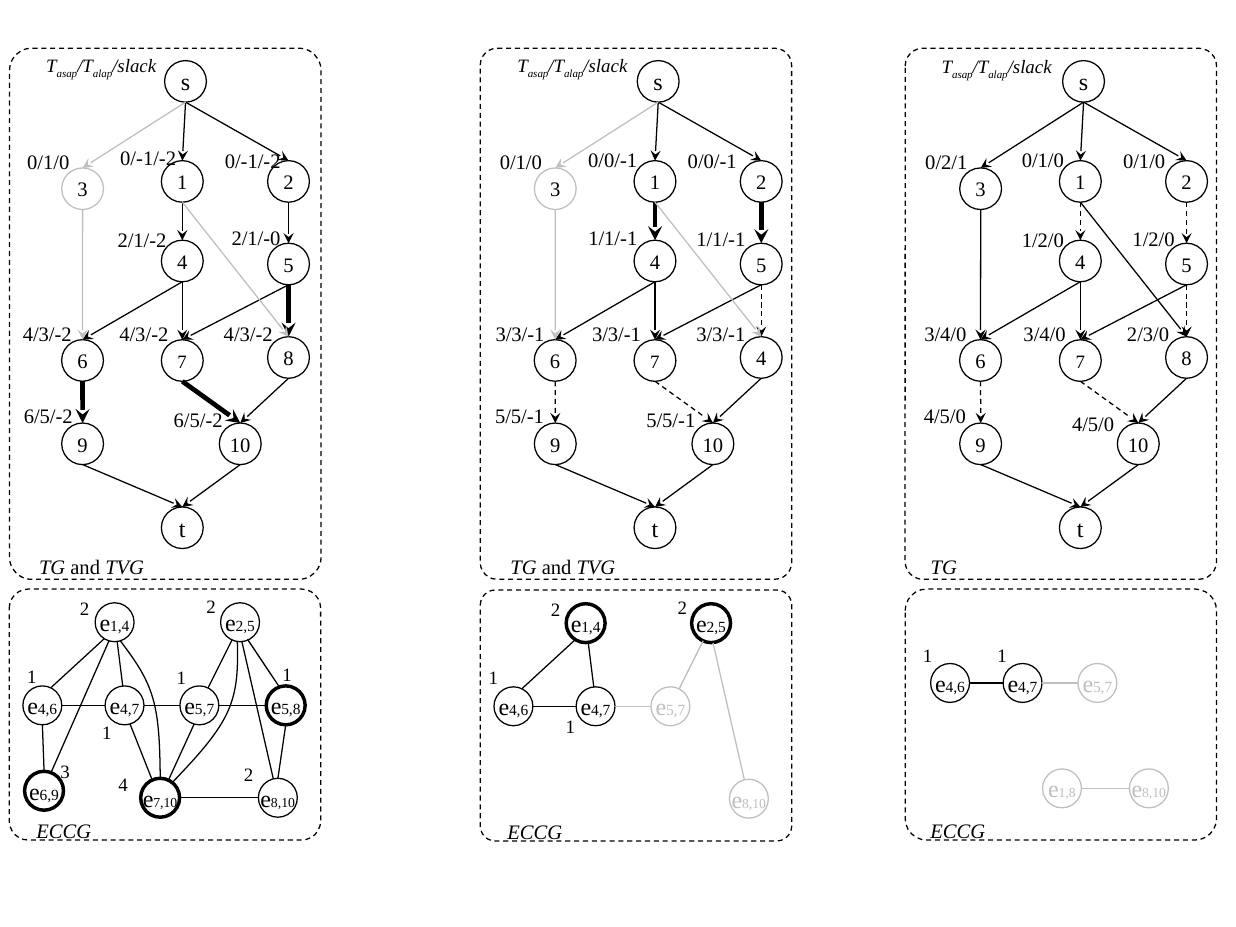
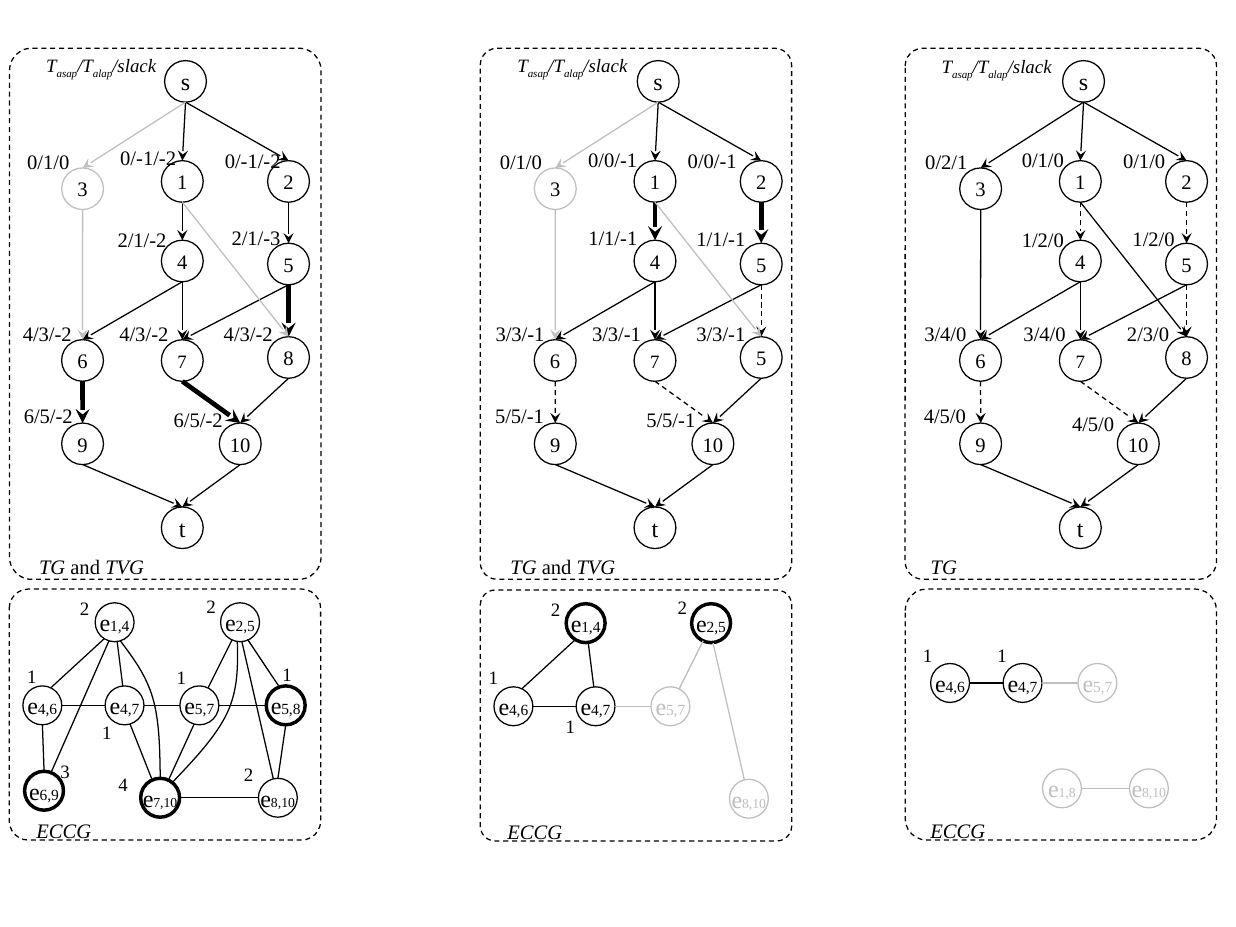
2/1/-0: 2/1/-0 -> 2/1/-3 (256, 239)
7 4: 4 -> 5 (761, 359)
